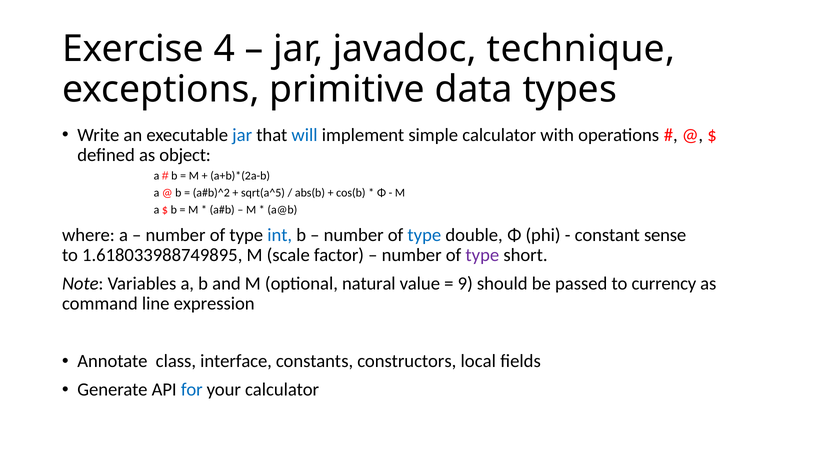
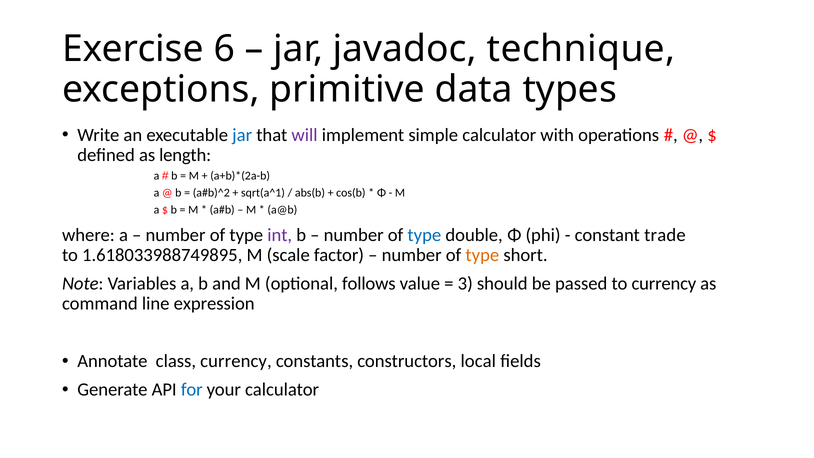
4: 4 -> 6 (224, 49)
will colour: blue -> purple (305, 135)
object: object -> length (185, 155)
sqrt(a^5: sqrt(a^5 -> sqrt(a^1 (263, 193)
int colour: blue -> purple (280, 235)
sense: sense -> trade (665, 235)
type colour: purple -> orange (482, 255)
natural: natural -> follows (369, 284)
9: 9 -> 3 (465, 284)
class interface: interface -> currency (236, 361)
